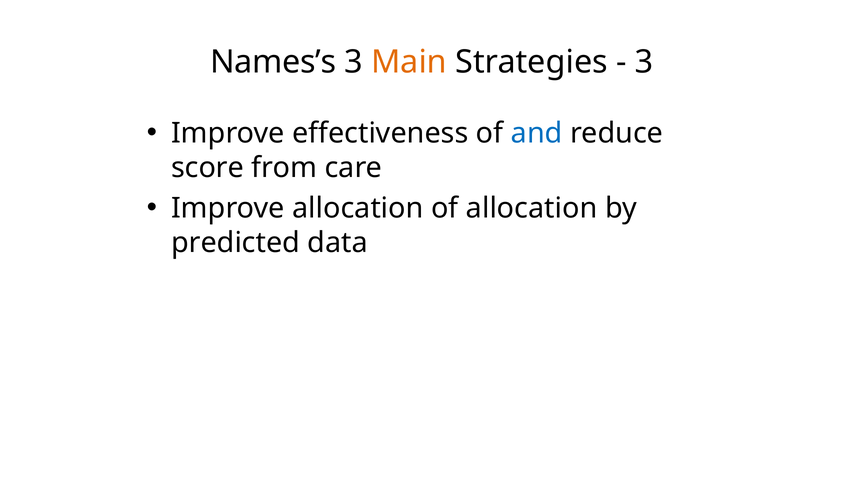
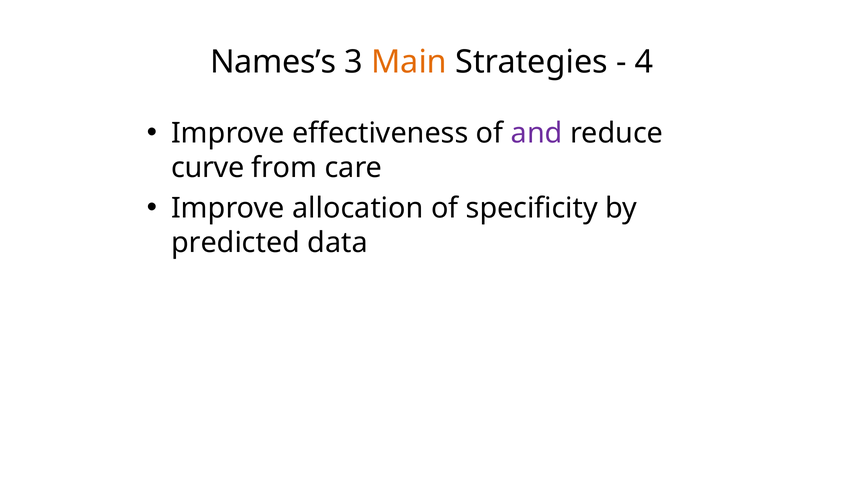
3: 3 -> 4 (644, 62)
and colour: blue -> purple (537, 133)
score: score -> curve (208, 168)
of allocation: allocation -> specificity (532, 208)
